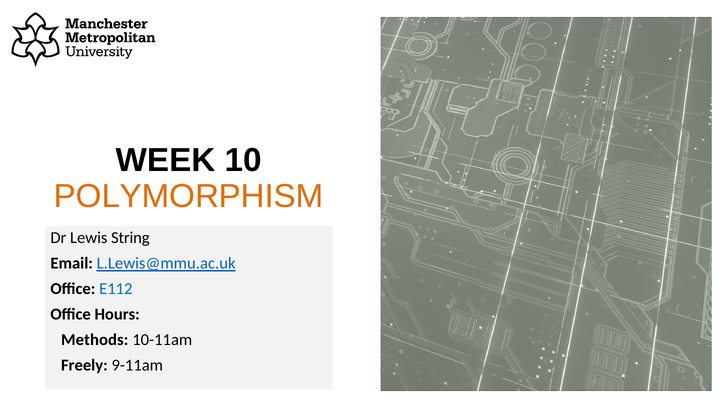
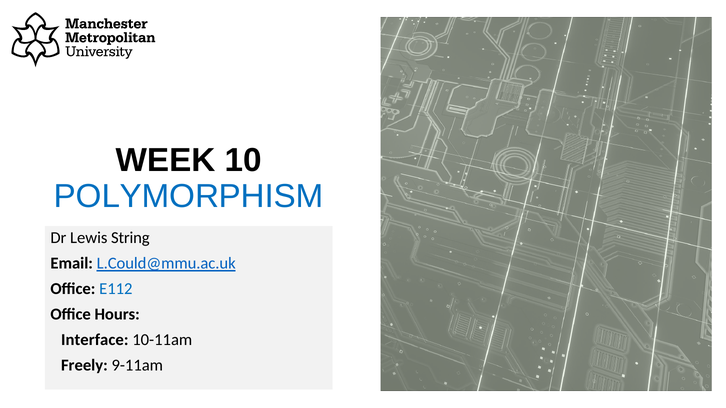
POLYMORPHISM colour: orange -> blue (189, 196)
L.Lewis@mmu.ac.uk: L.Lewis@mmu.ac.uk -> L.Could@mmu.ac.uk (166, 264)
Methods: Methods -> Interface (95, 340)
